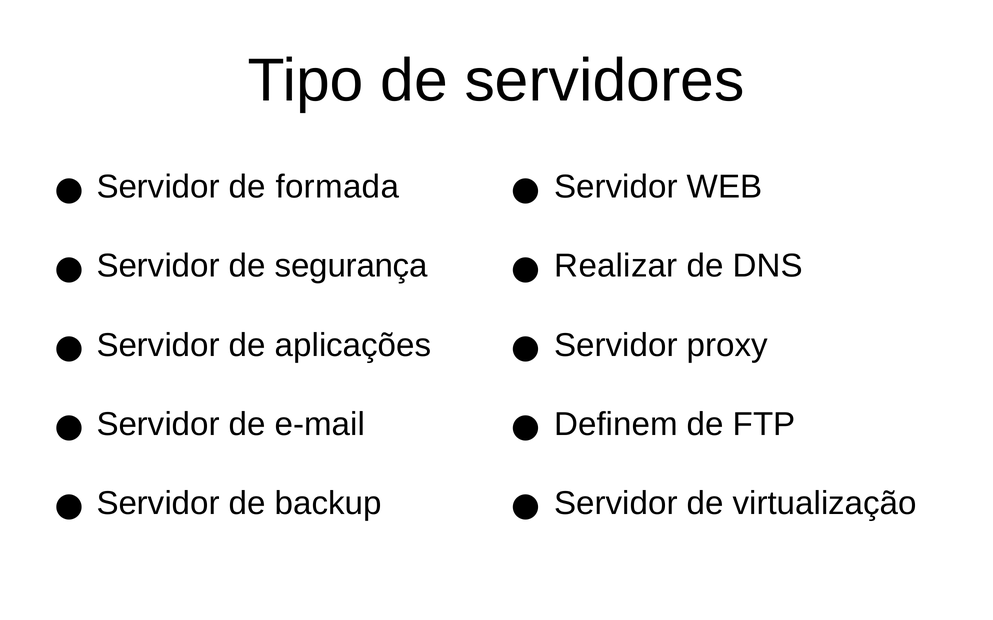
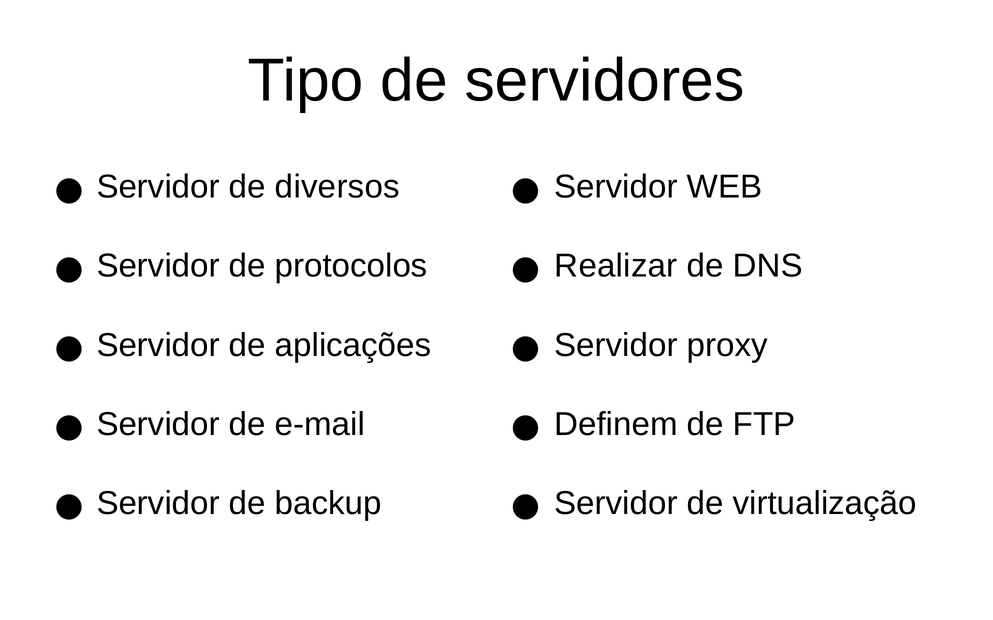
formada: formada -> diversos (337, 187)
segurança: segurança -> protocolos (351, 266)
